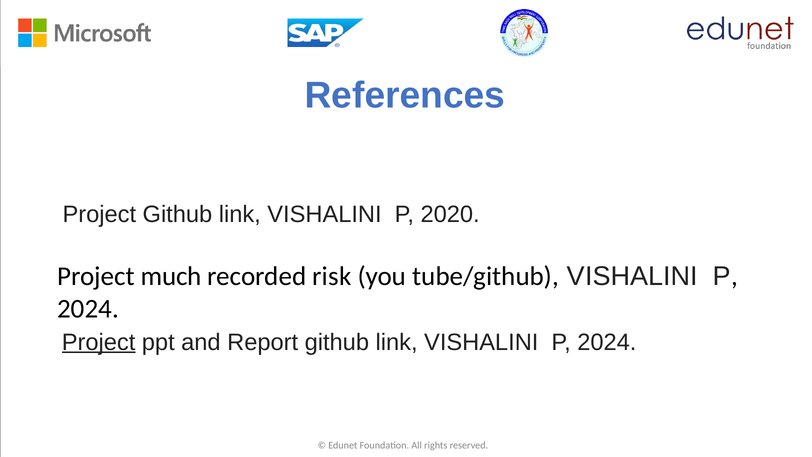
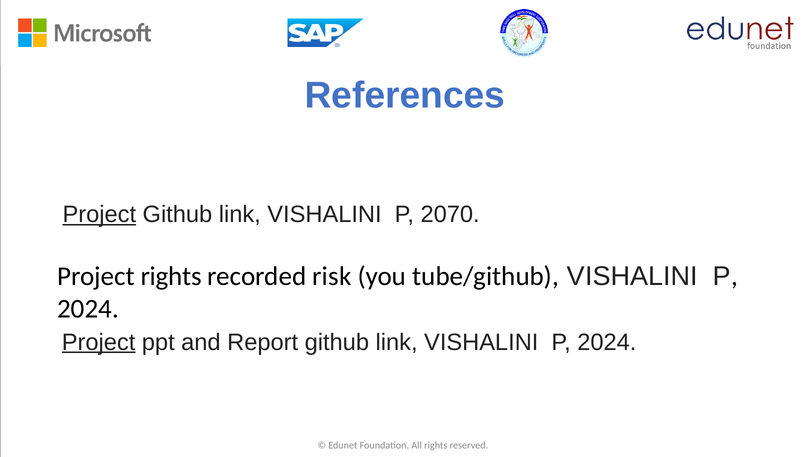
Project underline: none -> present (99, 214)
2020: 2020 -> 2070 (450, 214)
Project much: much -> rights (171, 276)
